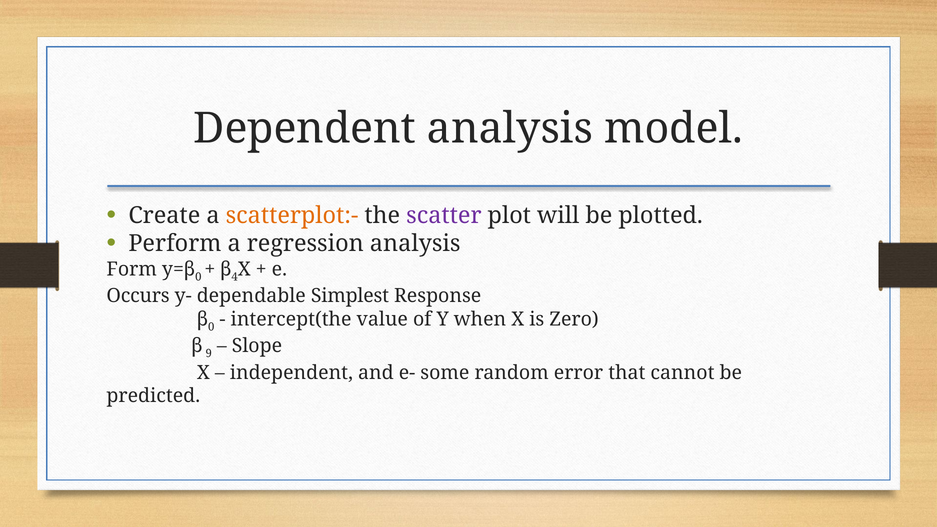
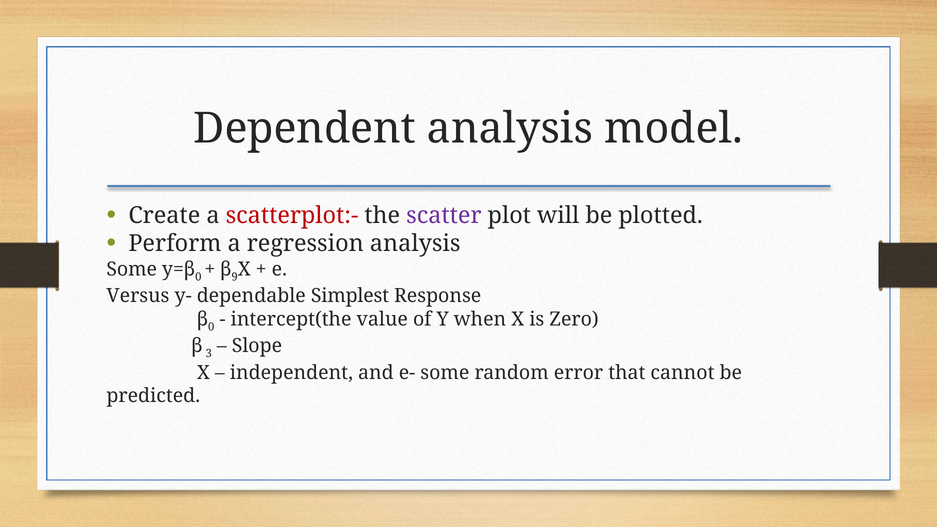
scatterplot:- colour: orange -> red (292, 216)
Form: Form -> Some (132, 269)
4: 4 -> 9 (235, 277)
Occurs: Occurs -> Versus (138, 296)
9: 9 -> 3 (209, 354)
